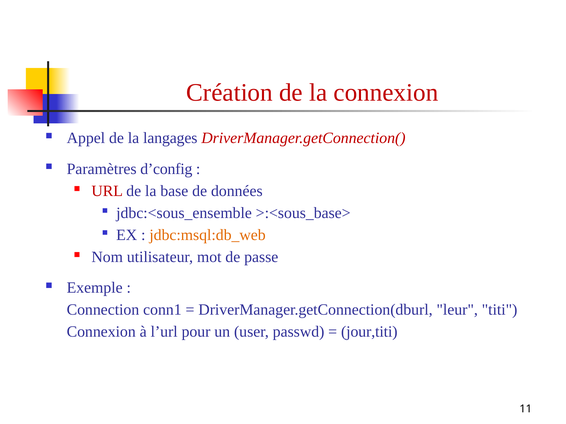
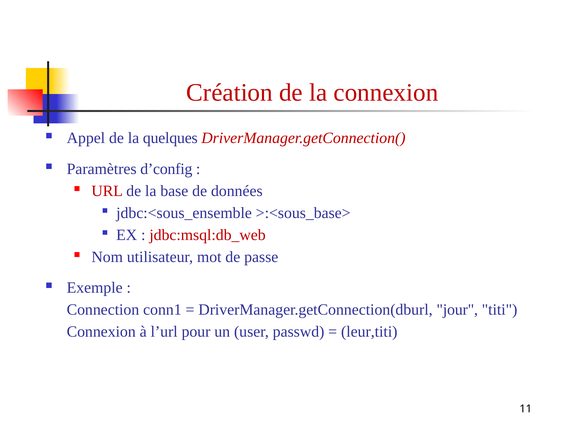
langages: langages -> quelques (170, 138)
jdbc:msql:db_web colour: orange -> red (207, 235)
leur: leur -> jour (457, 310)
jour,titi: jour,titi -> leur,titi (369, 332)
